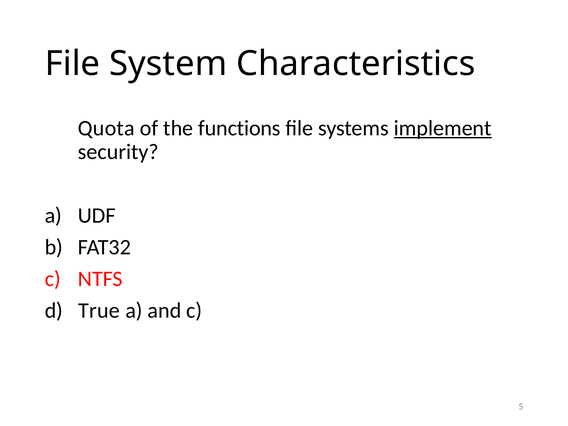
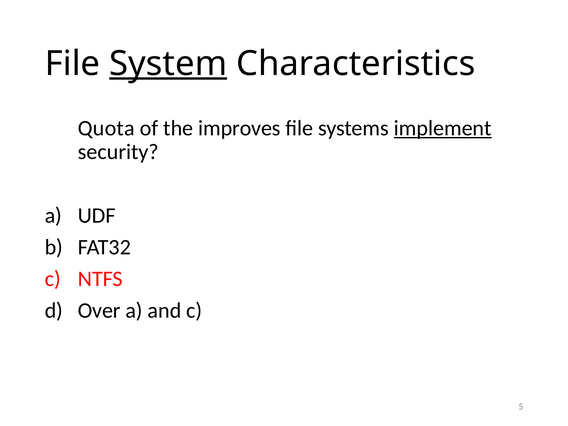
System underline: none -> present (168, 64)
functions: functions -> improves (239, 128)
True: True -> Over (99, 311)
